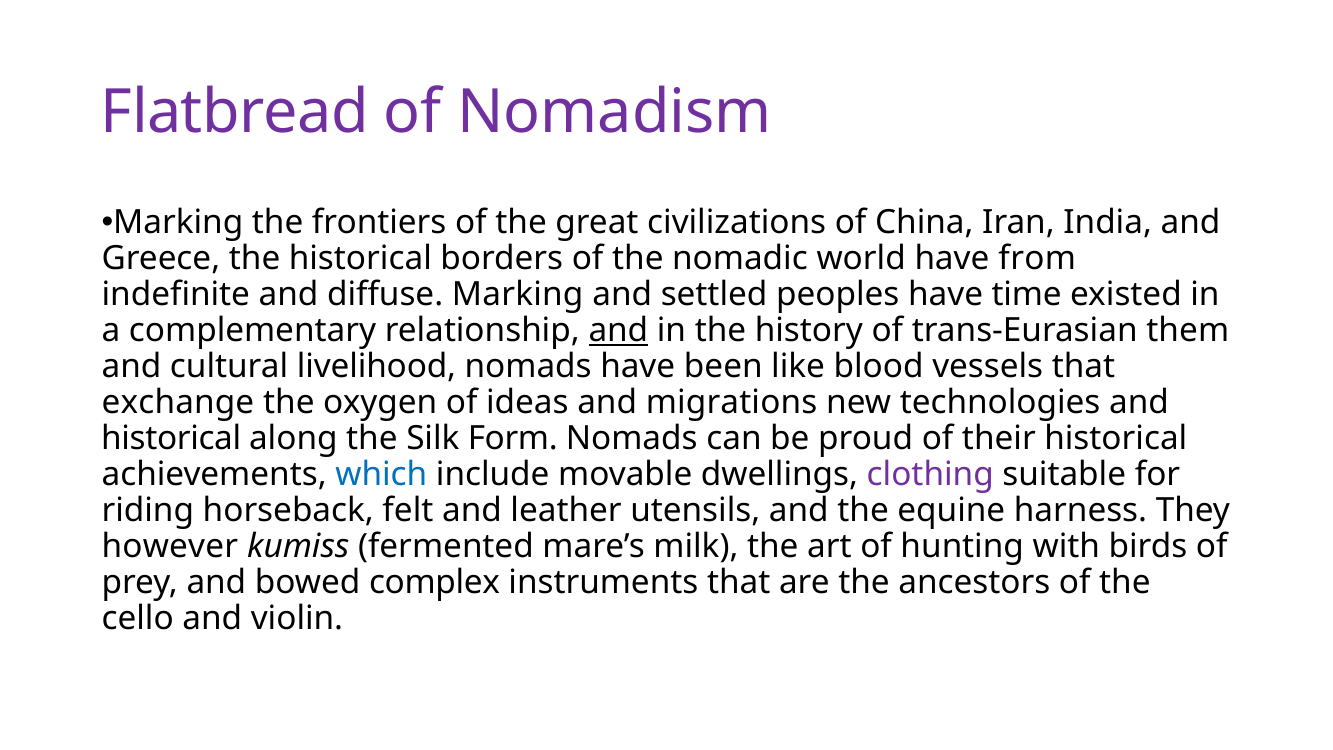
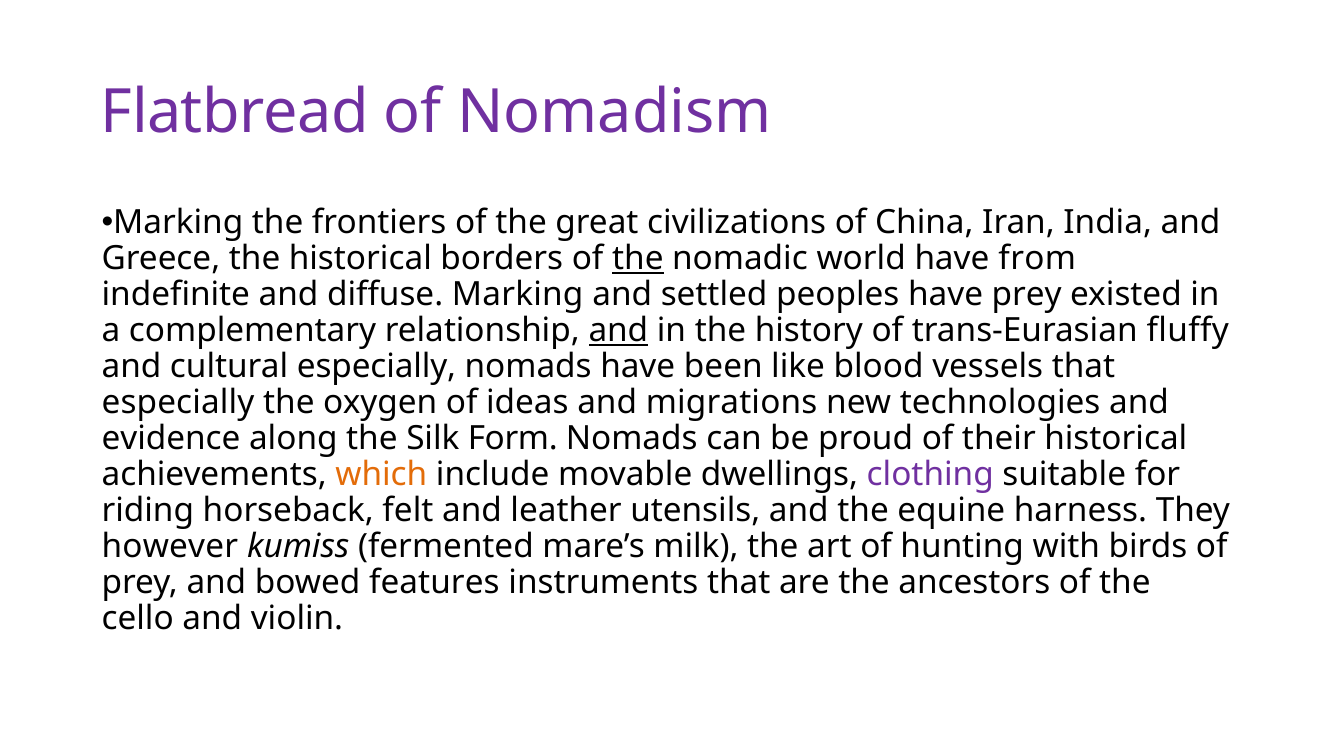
the underline: none -> present (638, 258)
have time: time -> prey (1027, 294)
them: them -> fluffy (1188, 330)
cultural livelihood: livelihood -> especially (377, 366)
exchange: exchange -> especially (178, 402)
historical: historical -> evidence (171, 438)
which colour: blue -> orange (381, 474)
complex: complex -> features (434, 582)
